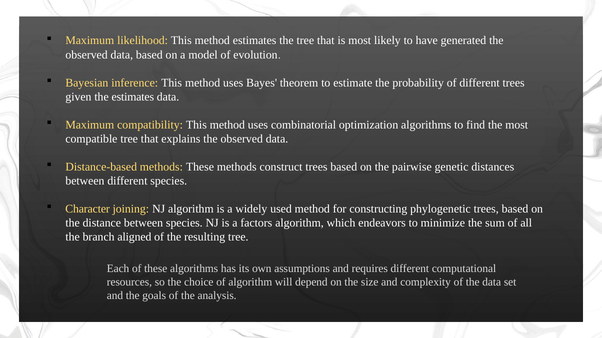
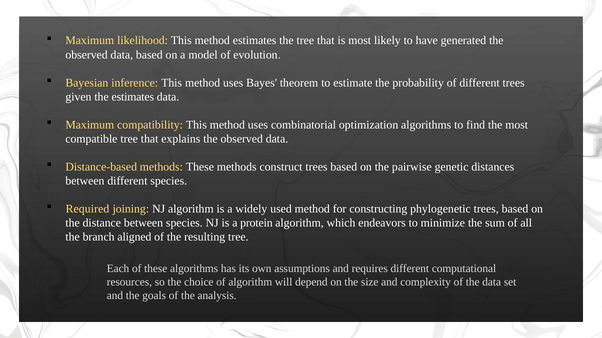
Character: Character -> Required (87, 209)
factors: factors -> protein (256, 223)
